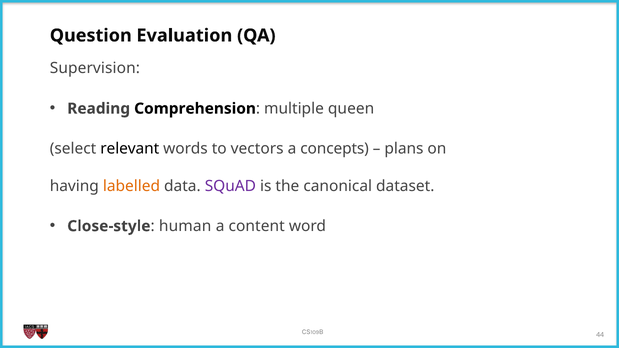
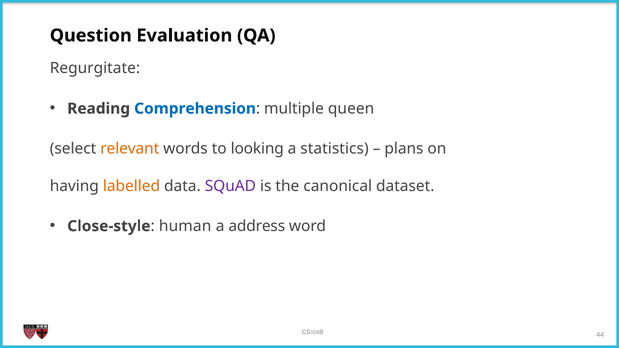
Supervision: Supervision -> Regurgitate (95, 68)
Comprehension colour: black -> blue (195, 109)
relevant colour: black -> orange (130, 149)
vectors: vectors -> looking (257, 149)
concepts: concepts -> statistics (334, 149)
content: content -> address (257, 226)
